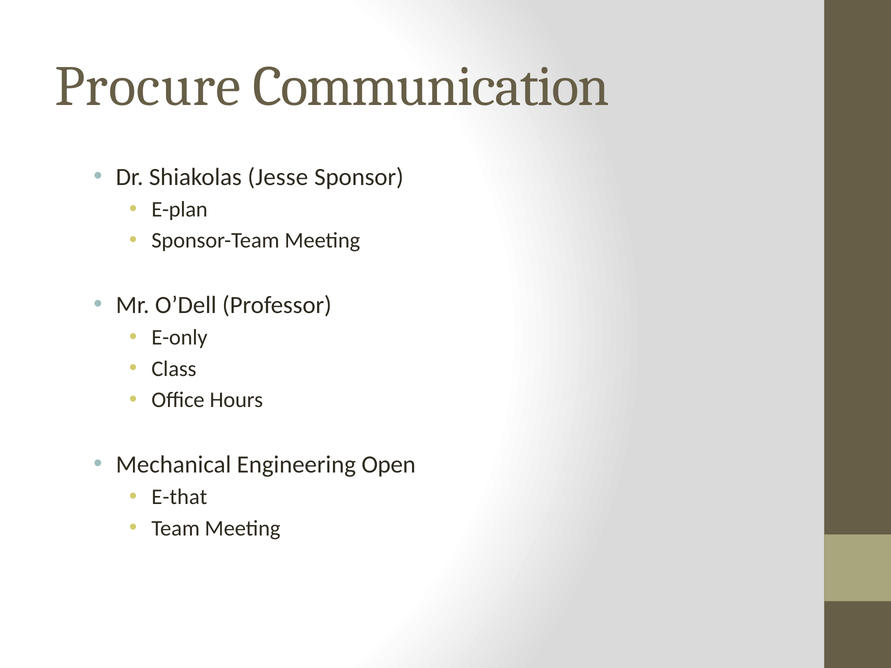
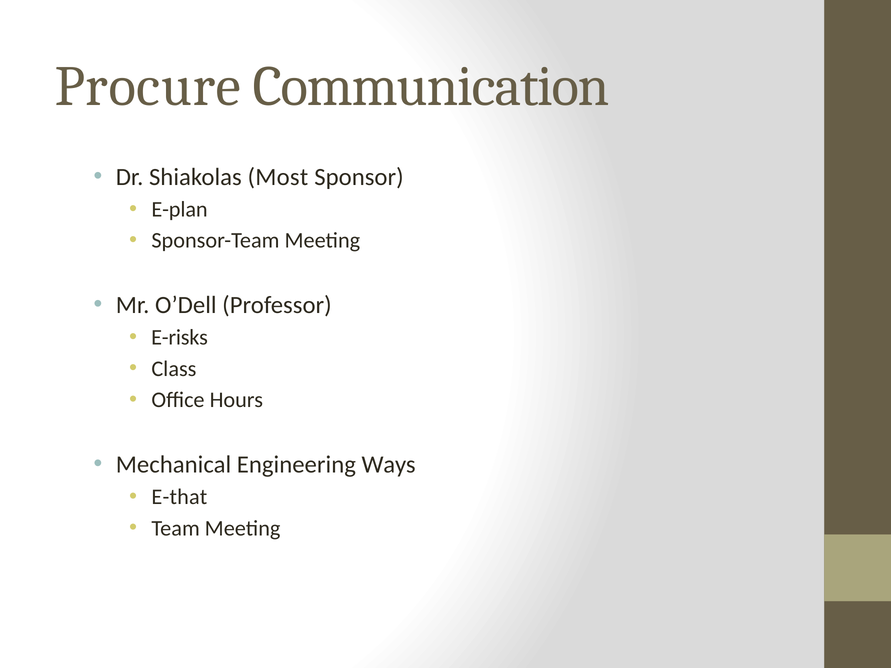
Jesse: Jesse -> Most (278, 177)
E-only: E-only -> E-risks (180, 338)
Open: Open -> Ways (389, 465)
